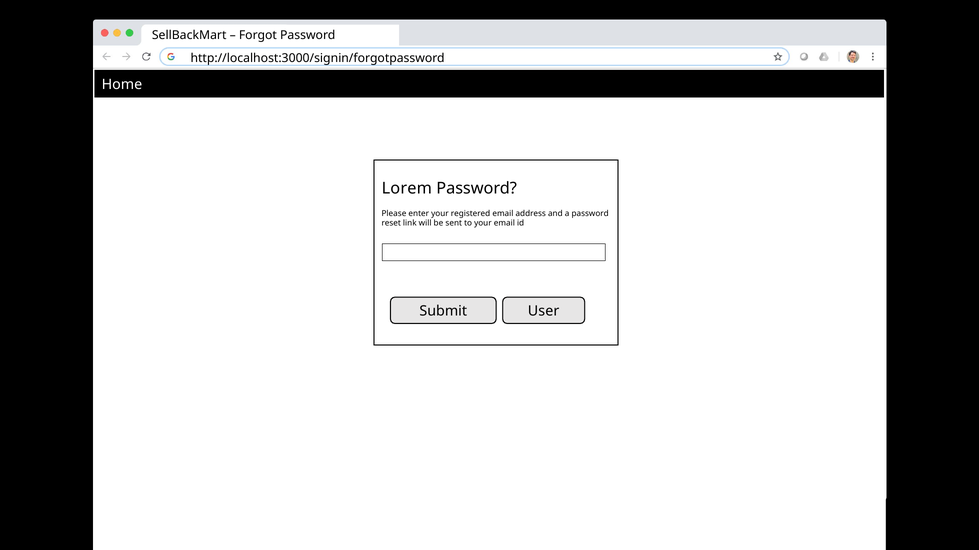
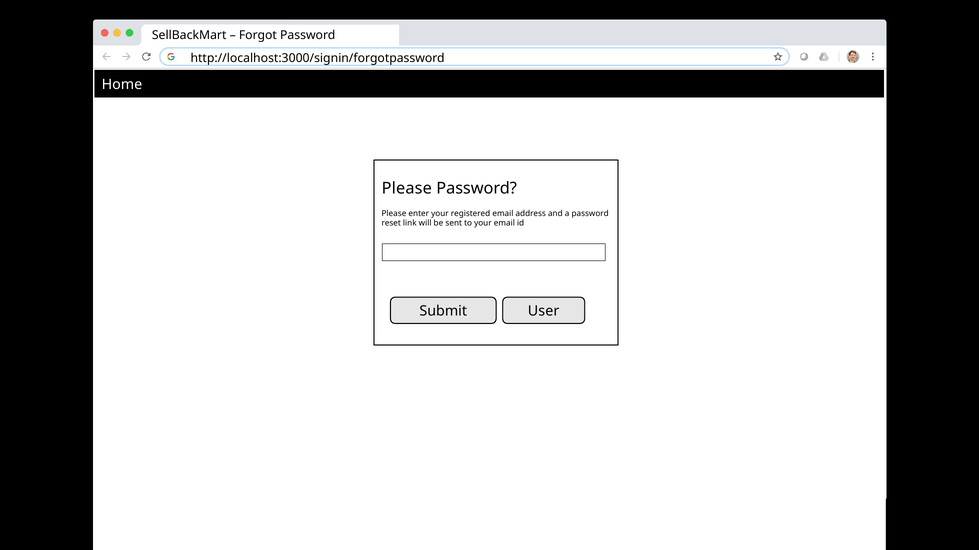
Lorem: Lorem -> Please (407, 189)
